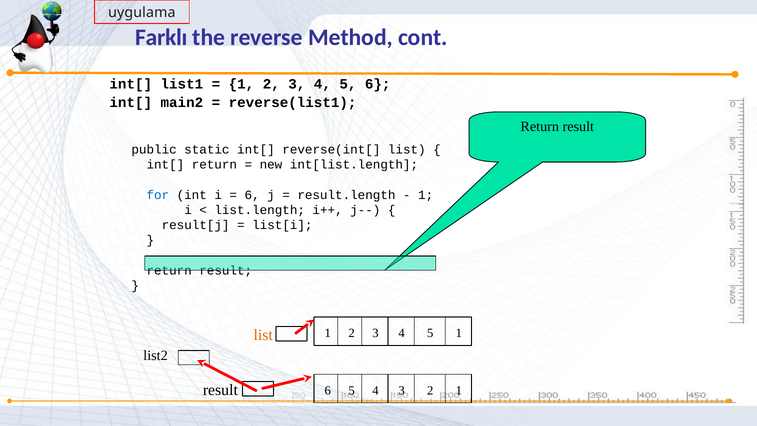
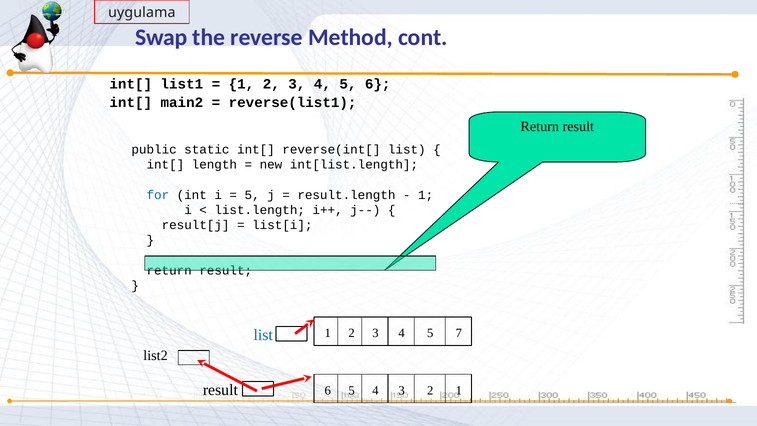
Farklı: Farklı -> Swap (161, 38)
int[ return: return -> length (214, 165)
6: 6 -> 5 (252, 195)
5 1: 1 -> 7 (459, 333)
list colour: orange -> blue (263, 335)
